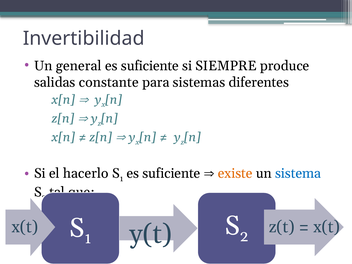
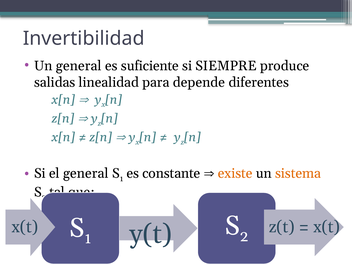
constante: constante -> linealidad (109, 82)
sistemas: sistemas -> depende (199, 82)
el hacerlo: hacerlo -> general (86, 173)
suficiente: suficiente -> constante (171, 173)
sistema colour: blue -> orange (298, 173)
